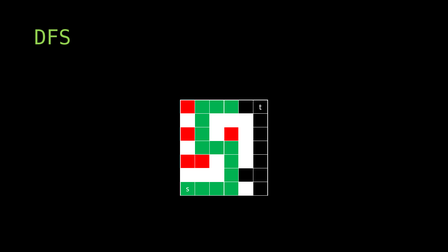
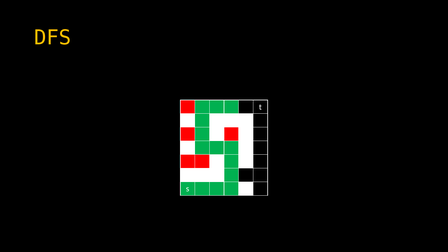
DFS colour: light green -> yellow (53, 38)
